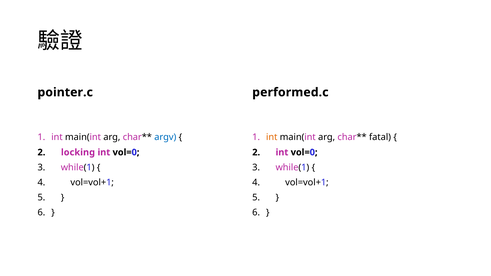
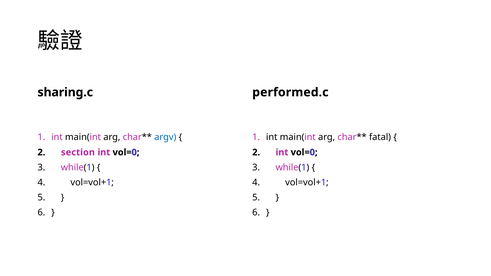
pointer.c: pointer.c -> sharing.c (65, 92)
int colour: orange -> black (272, 137)
locking: locking -> section (78, 152)
